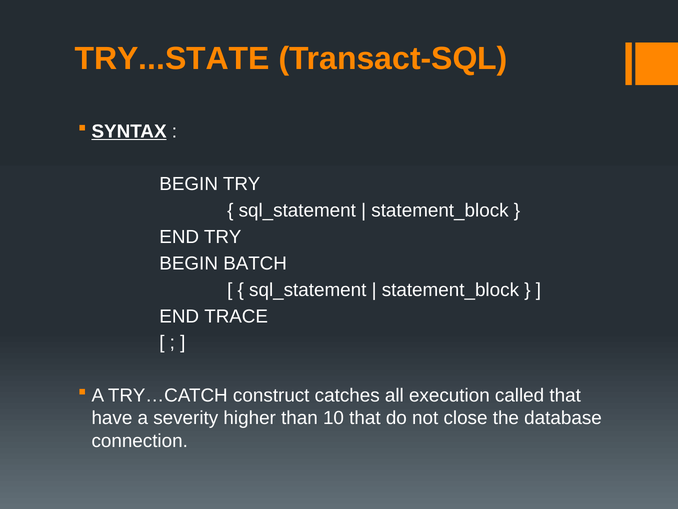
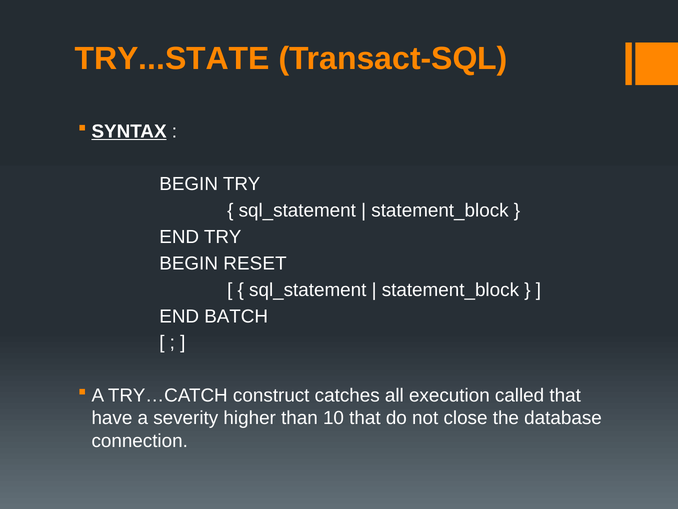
BATCH: BATCH -> RESET (255, 263)
TRACE: TRACE -> BATCH (236, 316)
